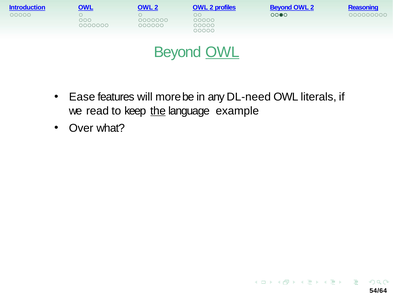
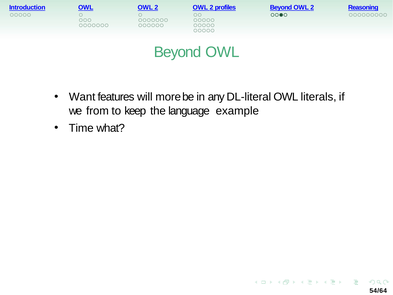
OWL underline: present -> none (222, 52)
Ease: Ease -> Want (82, 97)
DL-need: DL-need -> DL-literal (249, 97)
read: read -> from (97, 111)
the underline: present -> none (158, 111)
Over: Over -> Time (81, 128)
